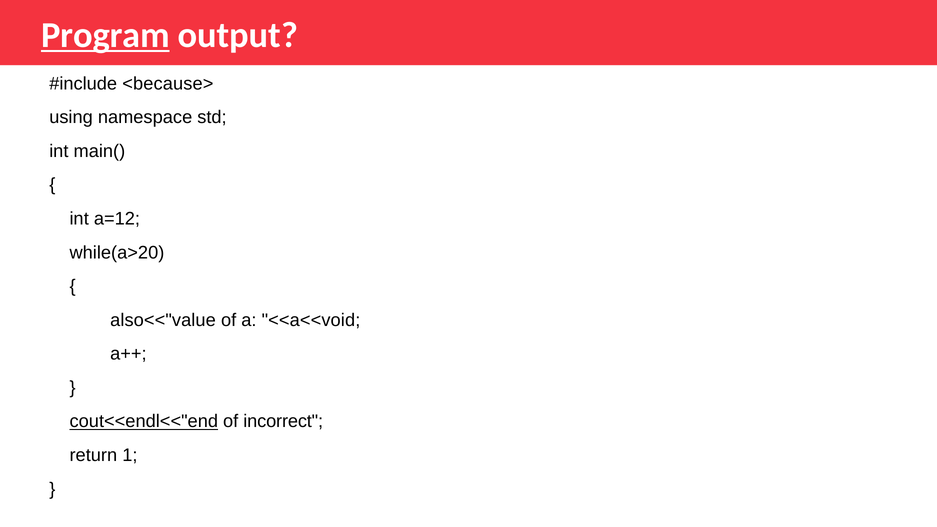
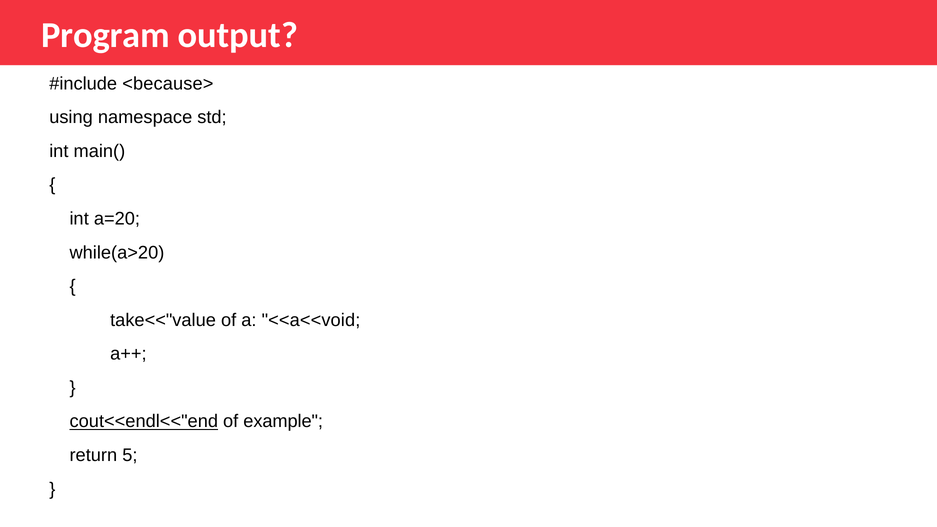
Program underline: present -> none (105, 35)
a=12: a=12 -> a=20 (117, 219)
also<<"value: also<<"value -> take<<"value (163, 320)
incorrect: incorrect -> example (283, 422)
1: 1 -> 5 (130, 455)
